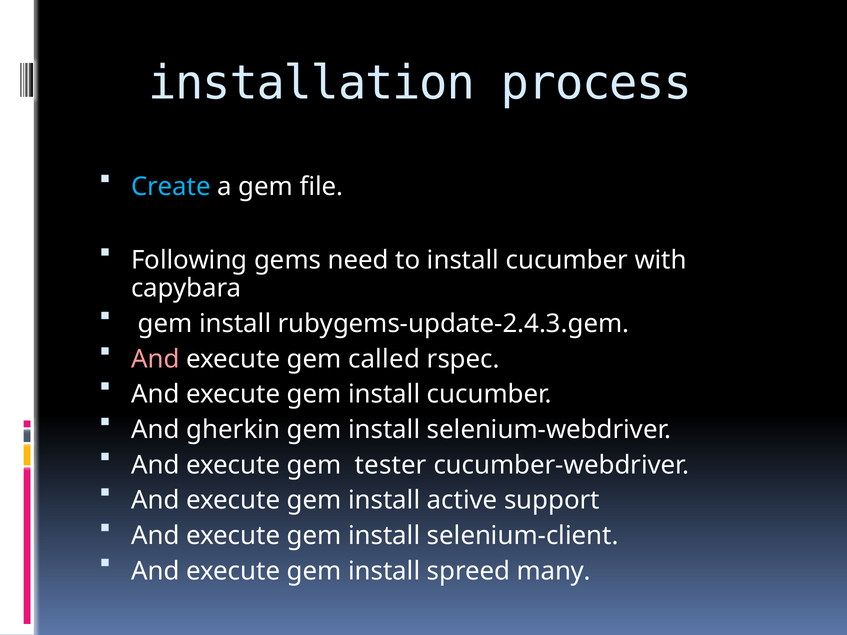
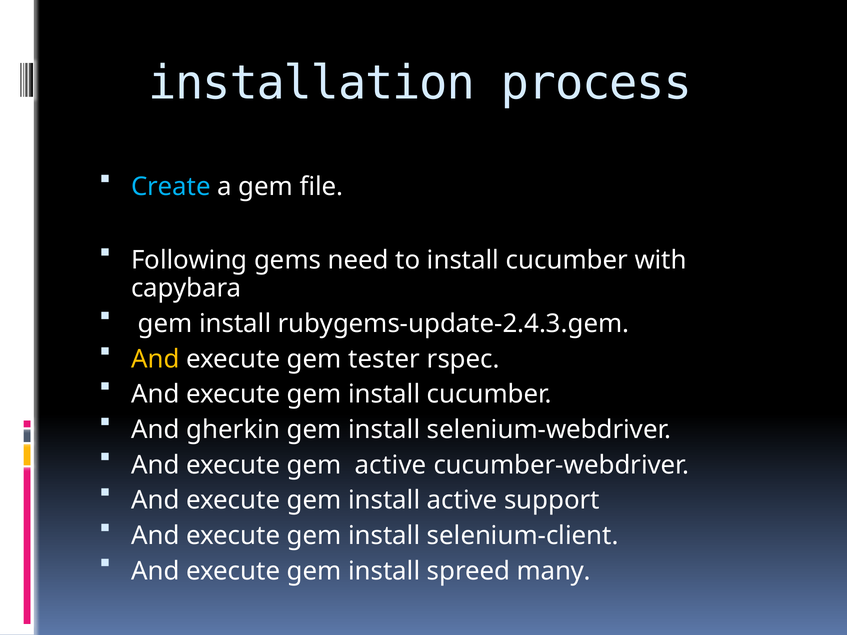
And colour: pink -> yellow (155, 359)
called: called -> tester (384, 359)
gem tester: tester -> active (391, 465)
